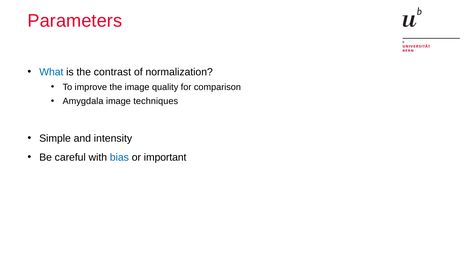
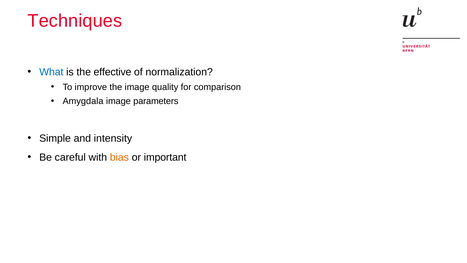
Parameters: Parameters -> Techniques (75, 21)
contrast: contrast -> effective (113, 72)
techniques: techniques -> parameters (156, 101)
bias colour: blue -> orange (119, 157)
